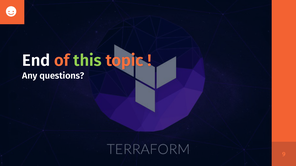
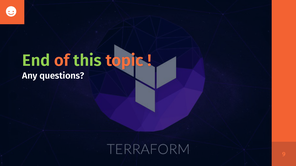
End colour: white -> light green (36, 61)
